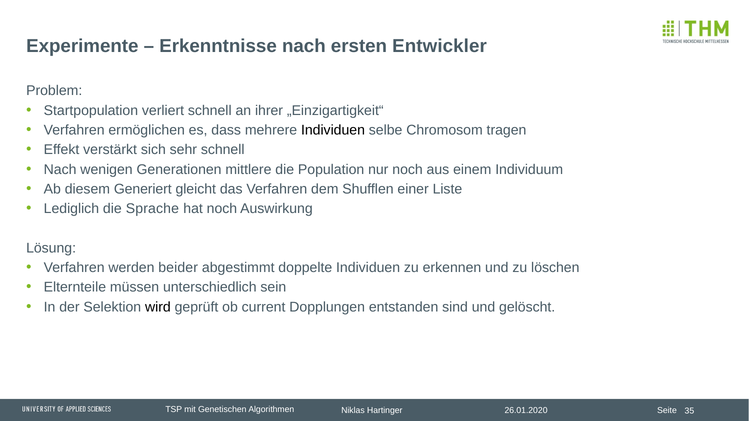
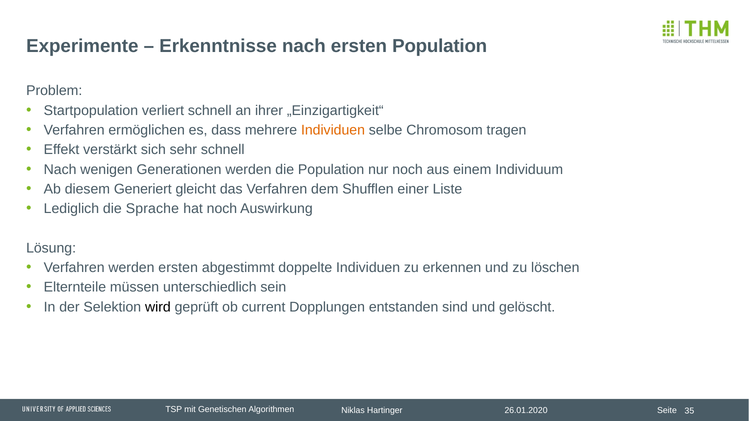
ersten Entwickler: Entwickler -> Population (440, 46)
Individuen colour: black -> orange (333, 130)
Generationen mittlere: mittlere -> werden (248, 170)
werden beider: beider -> ersten (178, 268)
